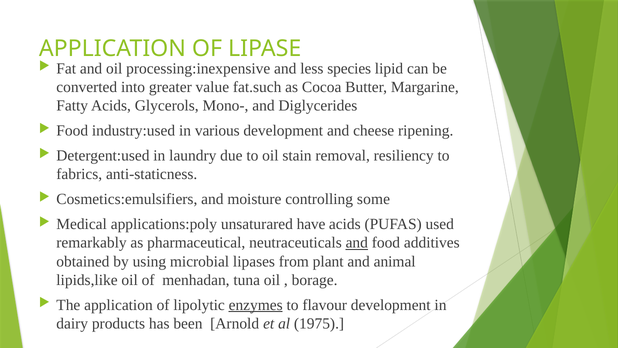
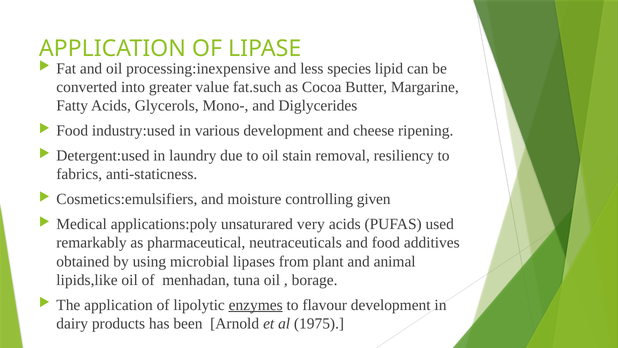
some: some -> given (374, 199)
have: have -> very (311, 224)
and underline: present -> none (357, 243)
